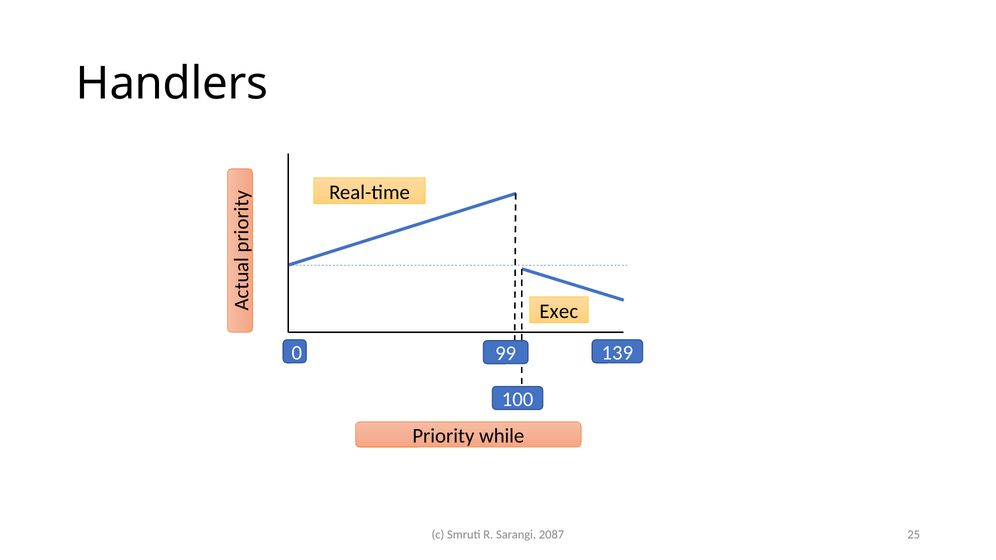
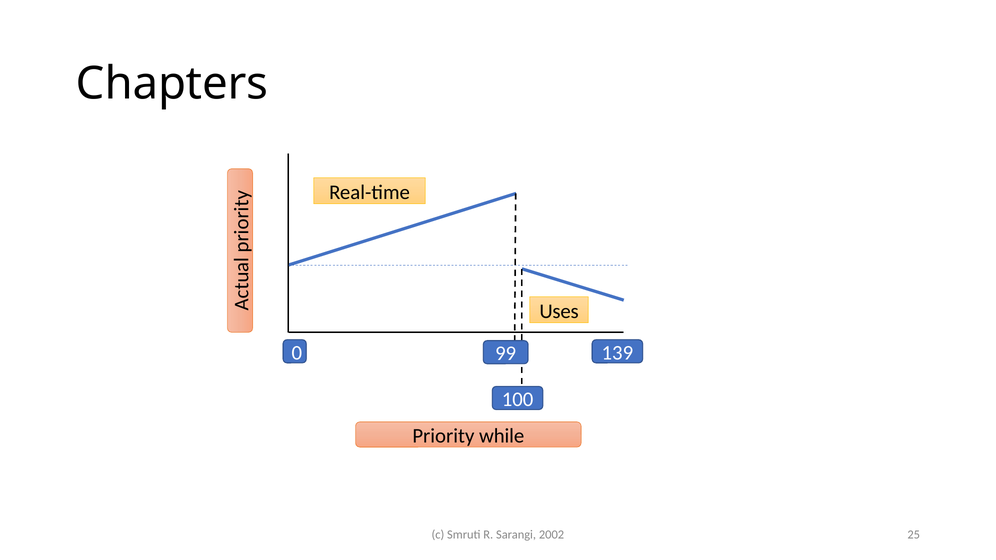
Handlers: Handlers -> Chapters (172, 84)
Exec: Exec -> Uses (559, 311)
2087: 2087 -> 2002 (552, 535)
